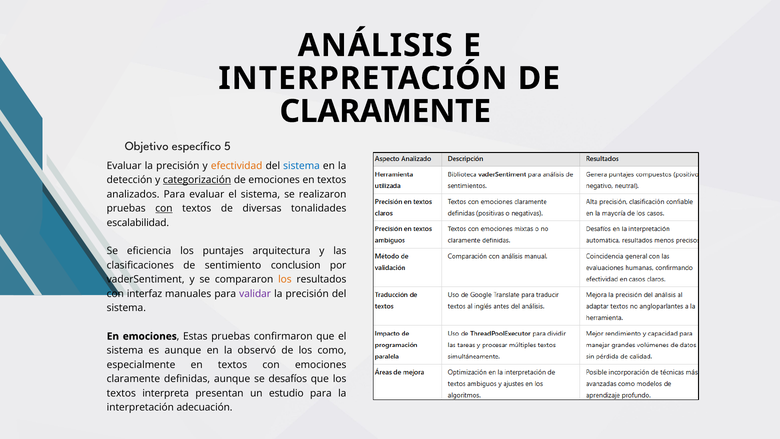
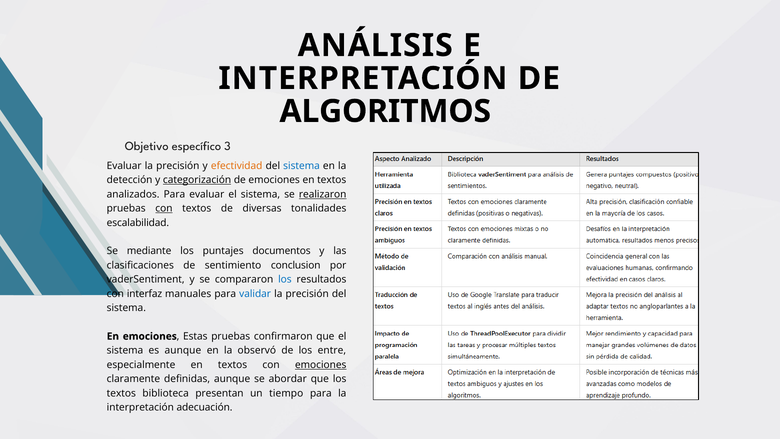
CLARAMENTE: CLARAMENTE -> ALGORITMOS (385, 111)
5: 5 -> 3 (227, 146)
realizaron underline: none -> present (323, 194)
eficiencia: eficiencia -> mediante (149, 251)
arquitectura: arquitectura -> documentos (282, 251)
los colour: orange -> blue (285, 279)
validar colour: purple -> blue (255, 294)
como: como -> entre (332, 350)
emociones underline: none -> present (321, 365)
desafíos: desafíos -> abordar (288, 379)
interpreta: interpreta -> biblioteca (166, 393)
estudio: estudio -> tiempo (286, 393)
